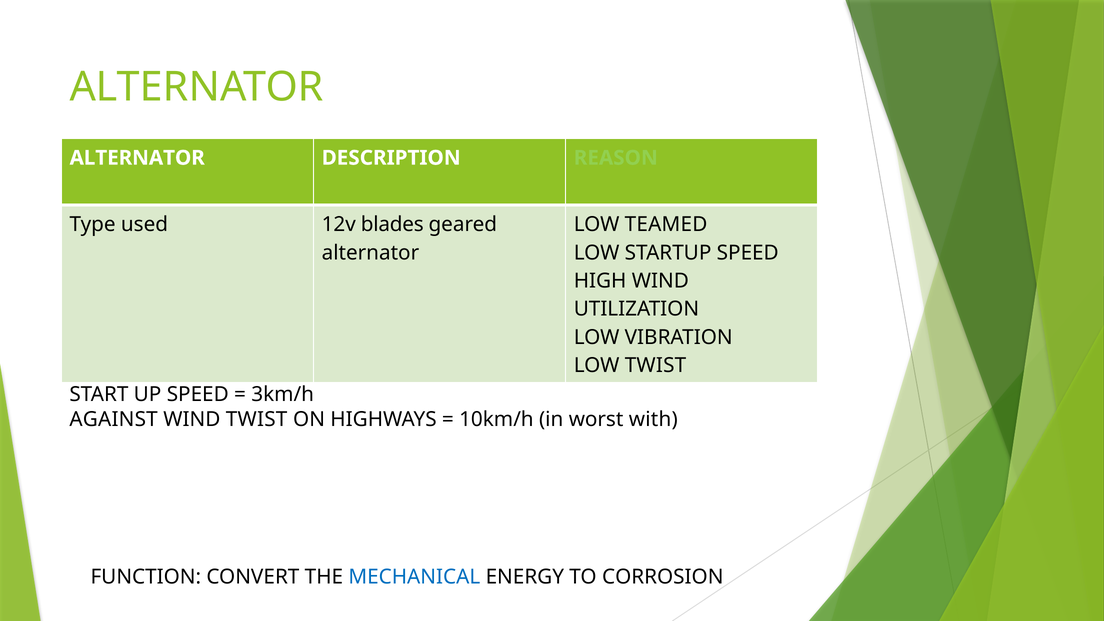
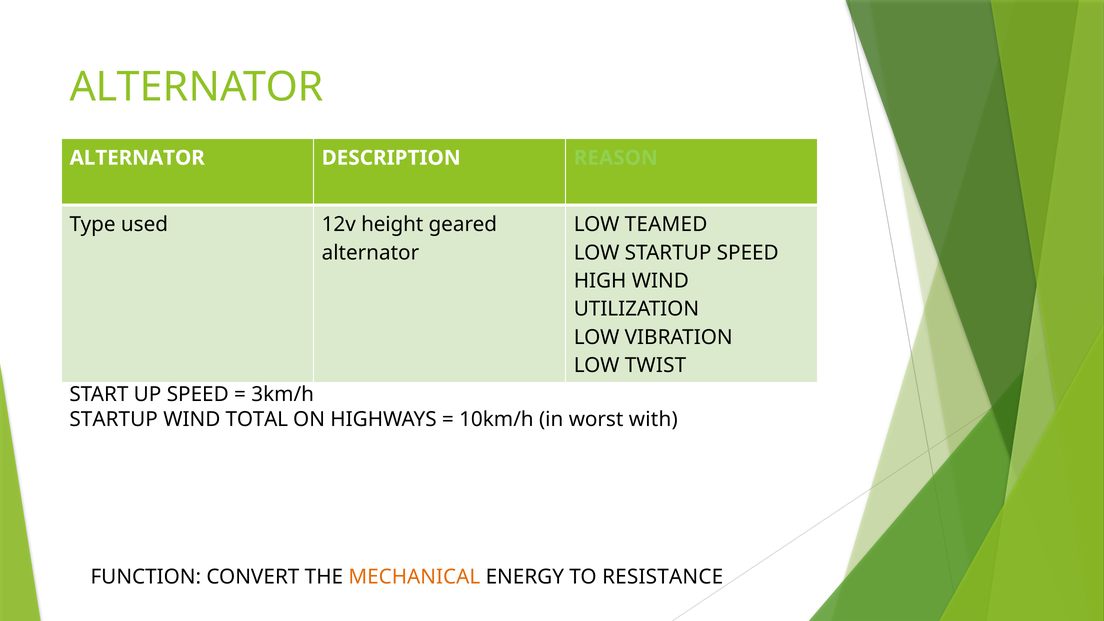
blades: blades -> height (392, 225)
AGAINST: AGAINST -> STARTUP (114, 419)
WIND TWIST: TWIST -> TOTAL (257, 419)
MECHANICAL colour: blue -> orange (414, 577)
CORROSION: CORROSION -> RESISTANCE (663, 577)
